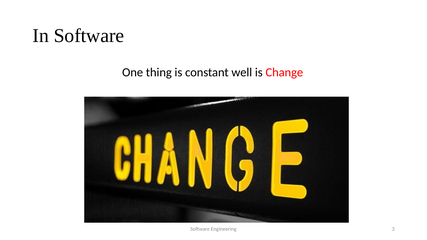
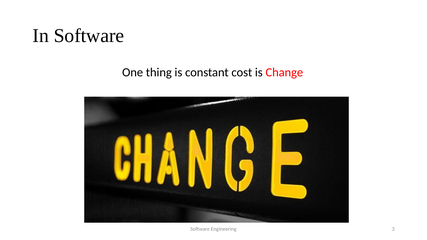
well: well -> cost (242, 72)
